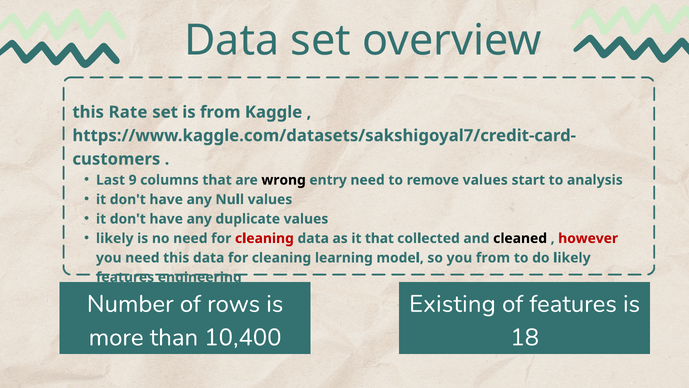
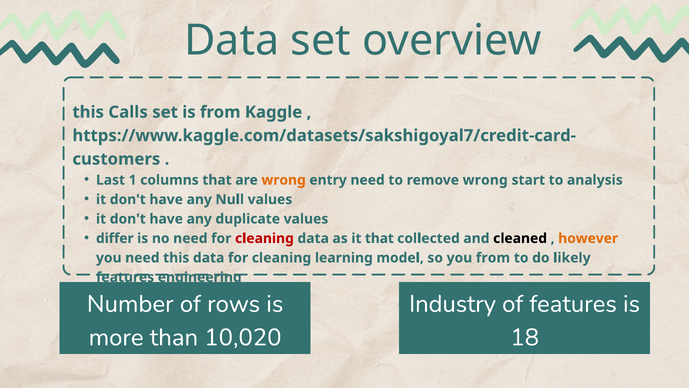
Rate: Rate -> Calls (128, 112)
9: 9 -> 1 (133, 180)
wrong colour: black -> orange (284, 180)
remove values: values -> wrong (485, 180)
likely: likely -> differ (115, 238)
however colour: red -> orange (588, 238)
Existing: Existing -> Industry (453, 304)
10,400: 10,400 -> 10,020 (243, 337)
